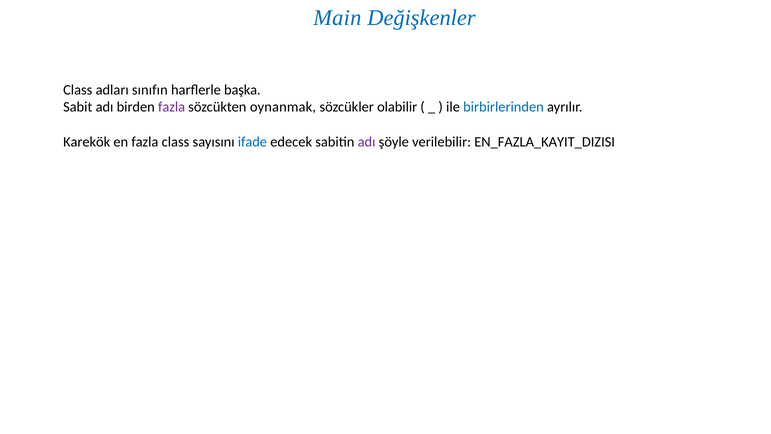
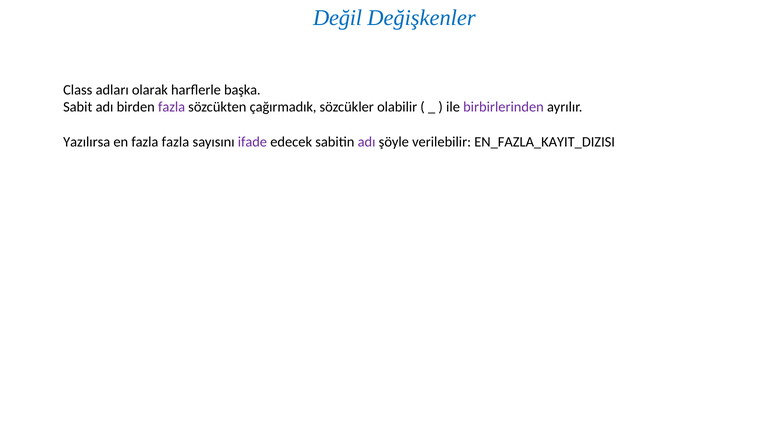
Main: Main -> Değil (338, 18)
sınıfın: sınıfın -> olarak (150, 90)
oynanmak: oynanmak -> çağırmadık (283, 107)
birbirlerinden colour: blue -> purple (503, 107)
Karekök: Karekök -> Yazılırsa (87, 142)
fazla class: class -> fazla (175, 142)
ifade colour: blue -> purple (252, 142)
